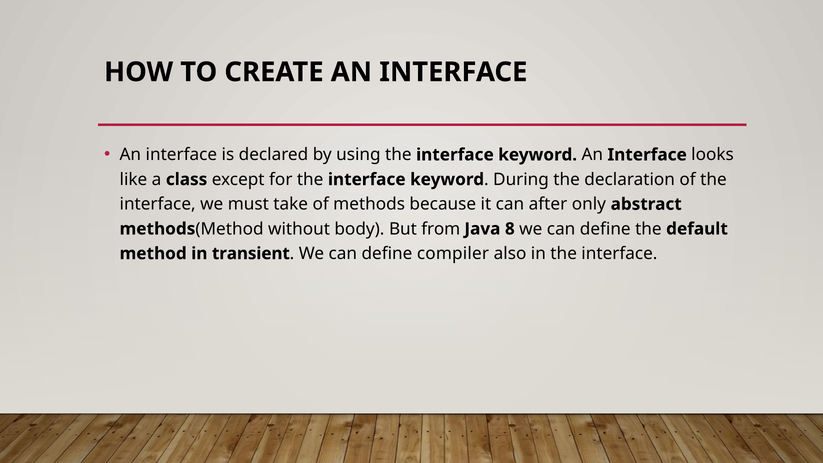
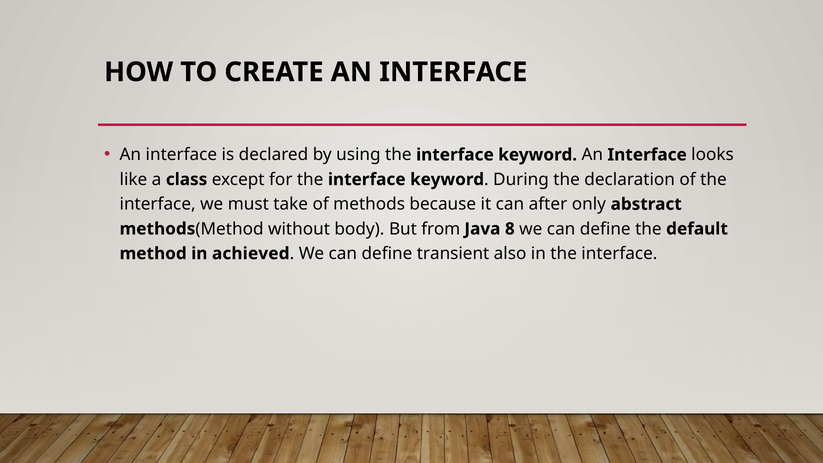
transient: transient -> achieved (251, 254)
compiler: compiler -> transient (453, 254)
